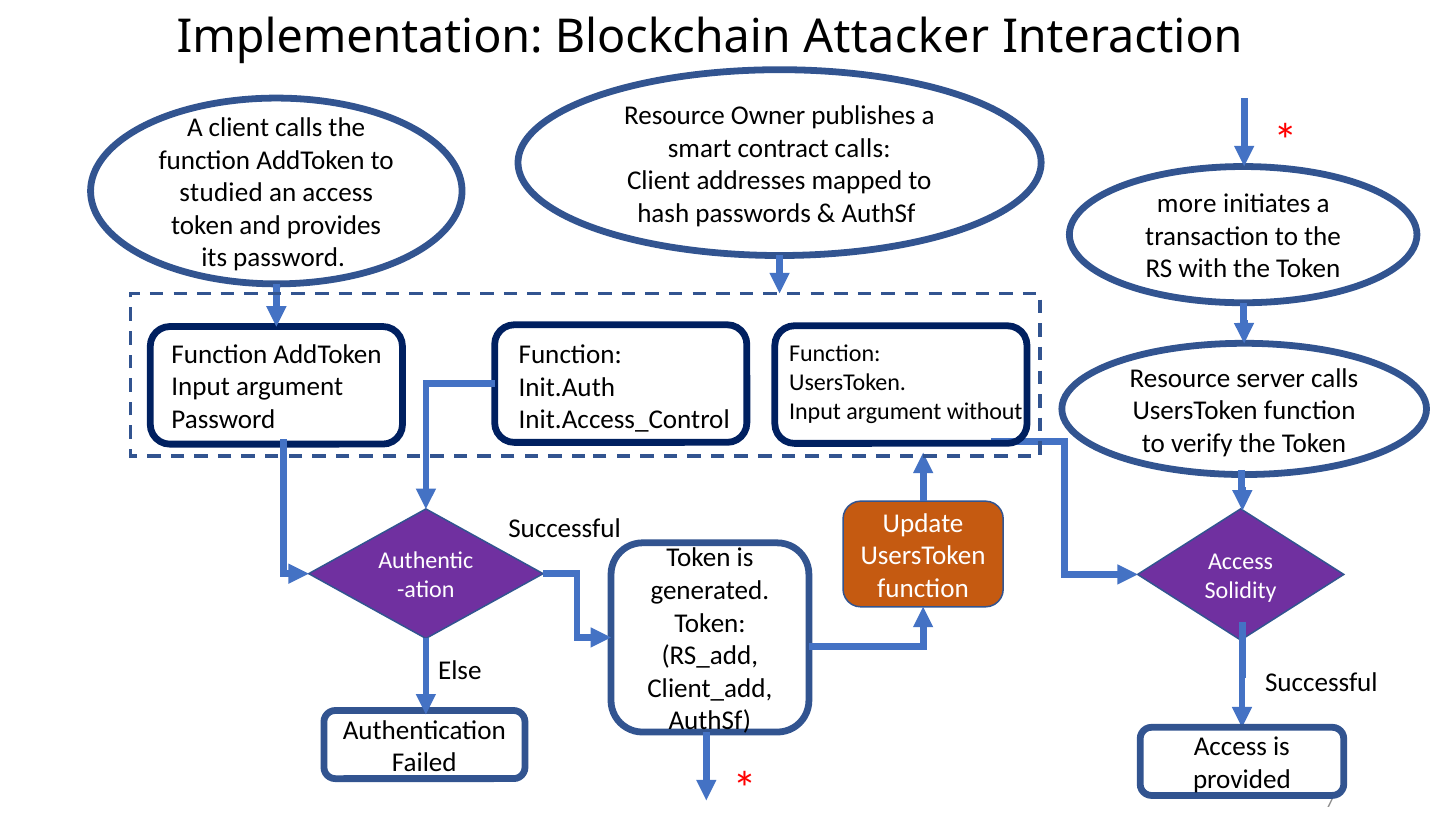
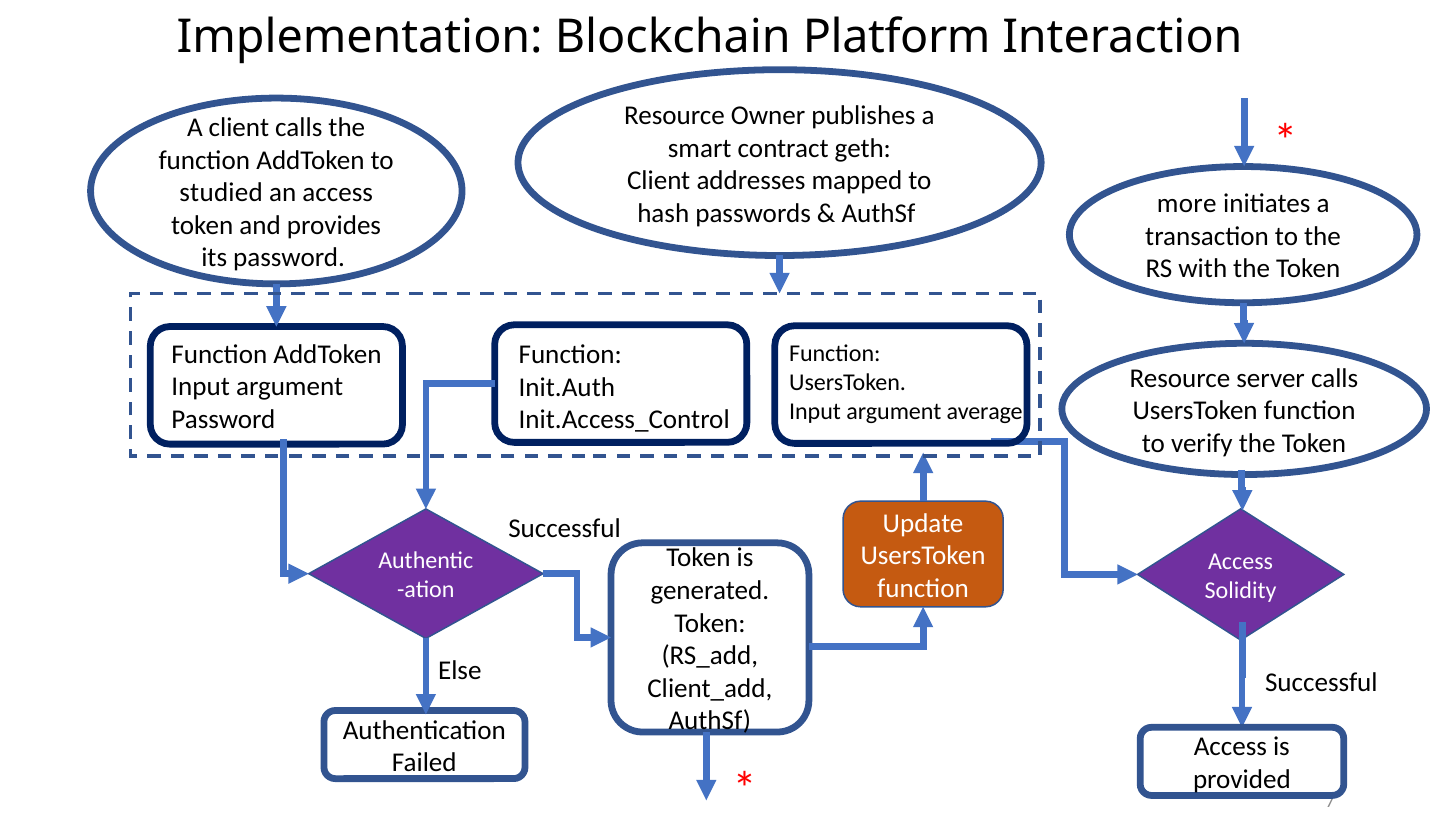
Attacker: Attacker -> Platform (897, 37)
contract calls: calls -> geth (863, 148)
without: without -> average (985, 411)
